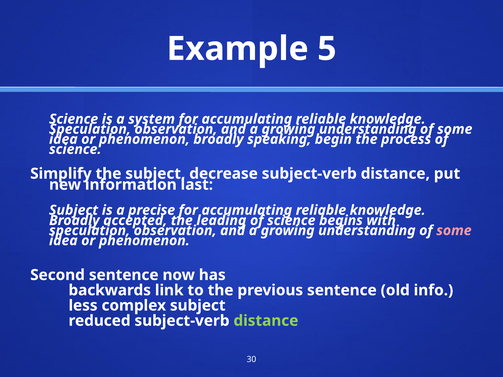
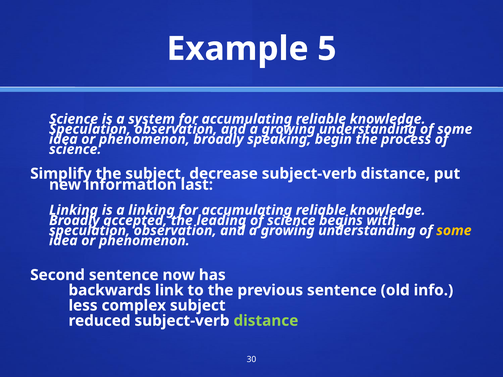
Subject: Subject -> Linking (74, 210)
a precise: precise -> linking (152, 210)
some colour: pink -> yellow (454, 231)
